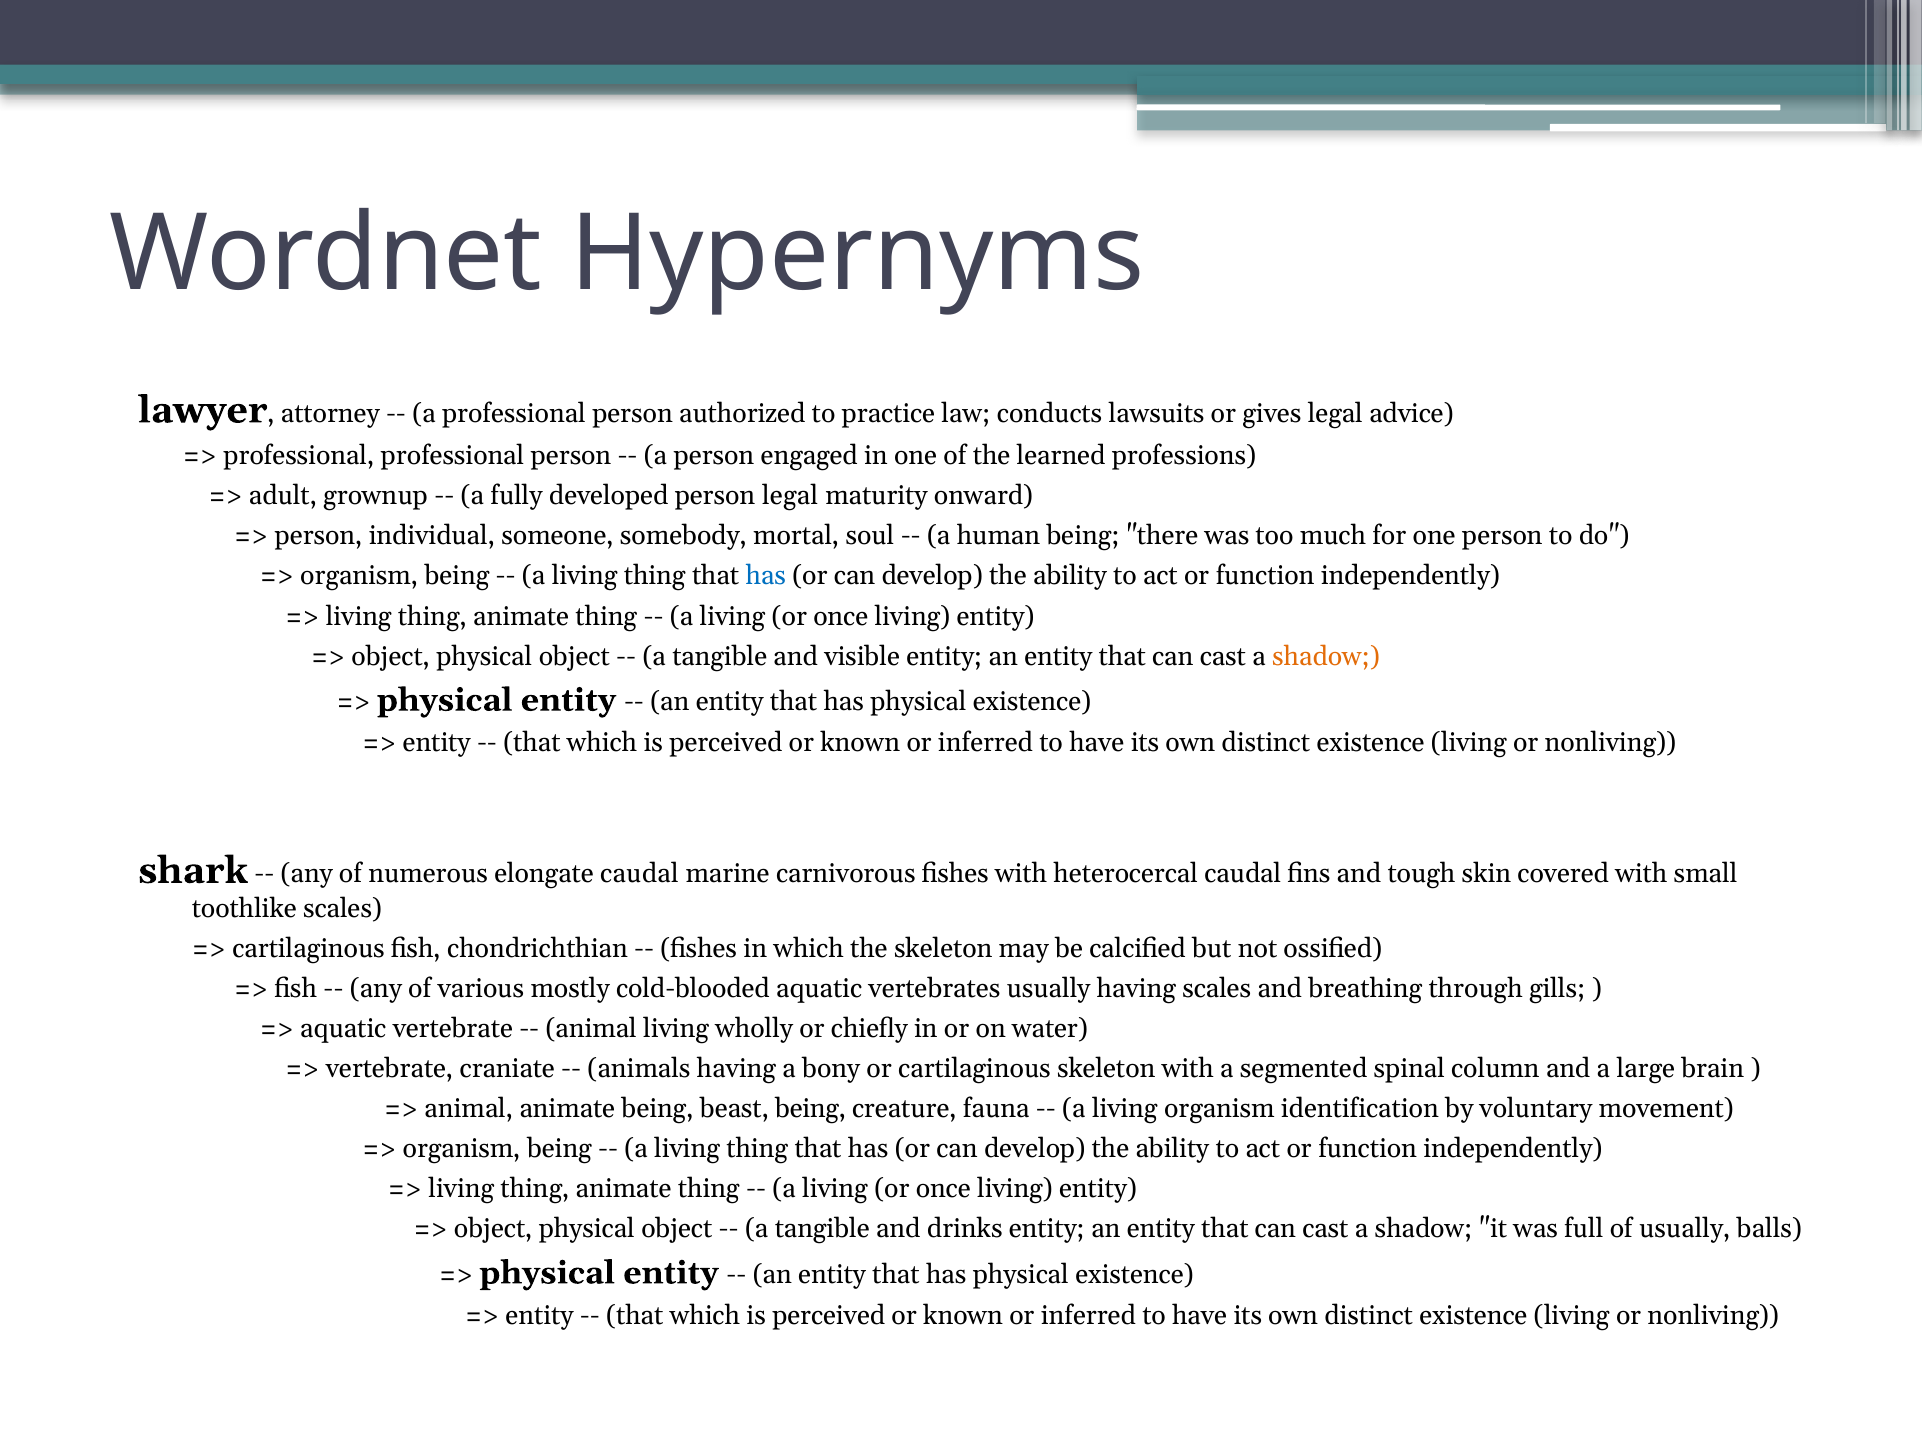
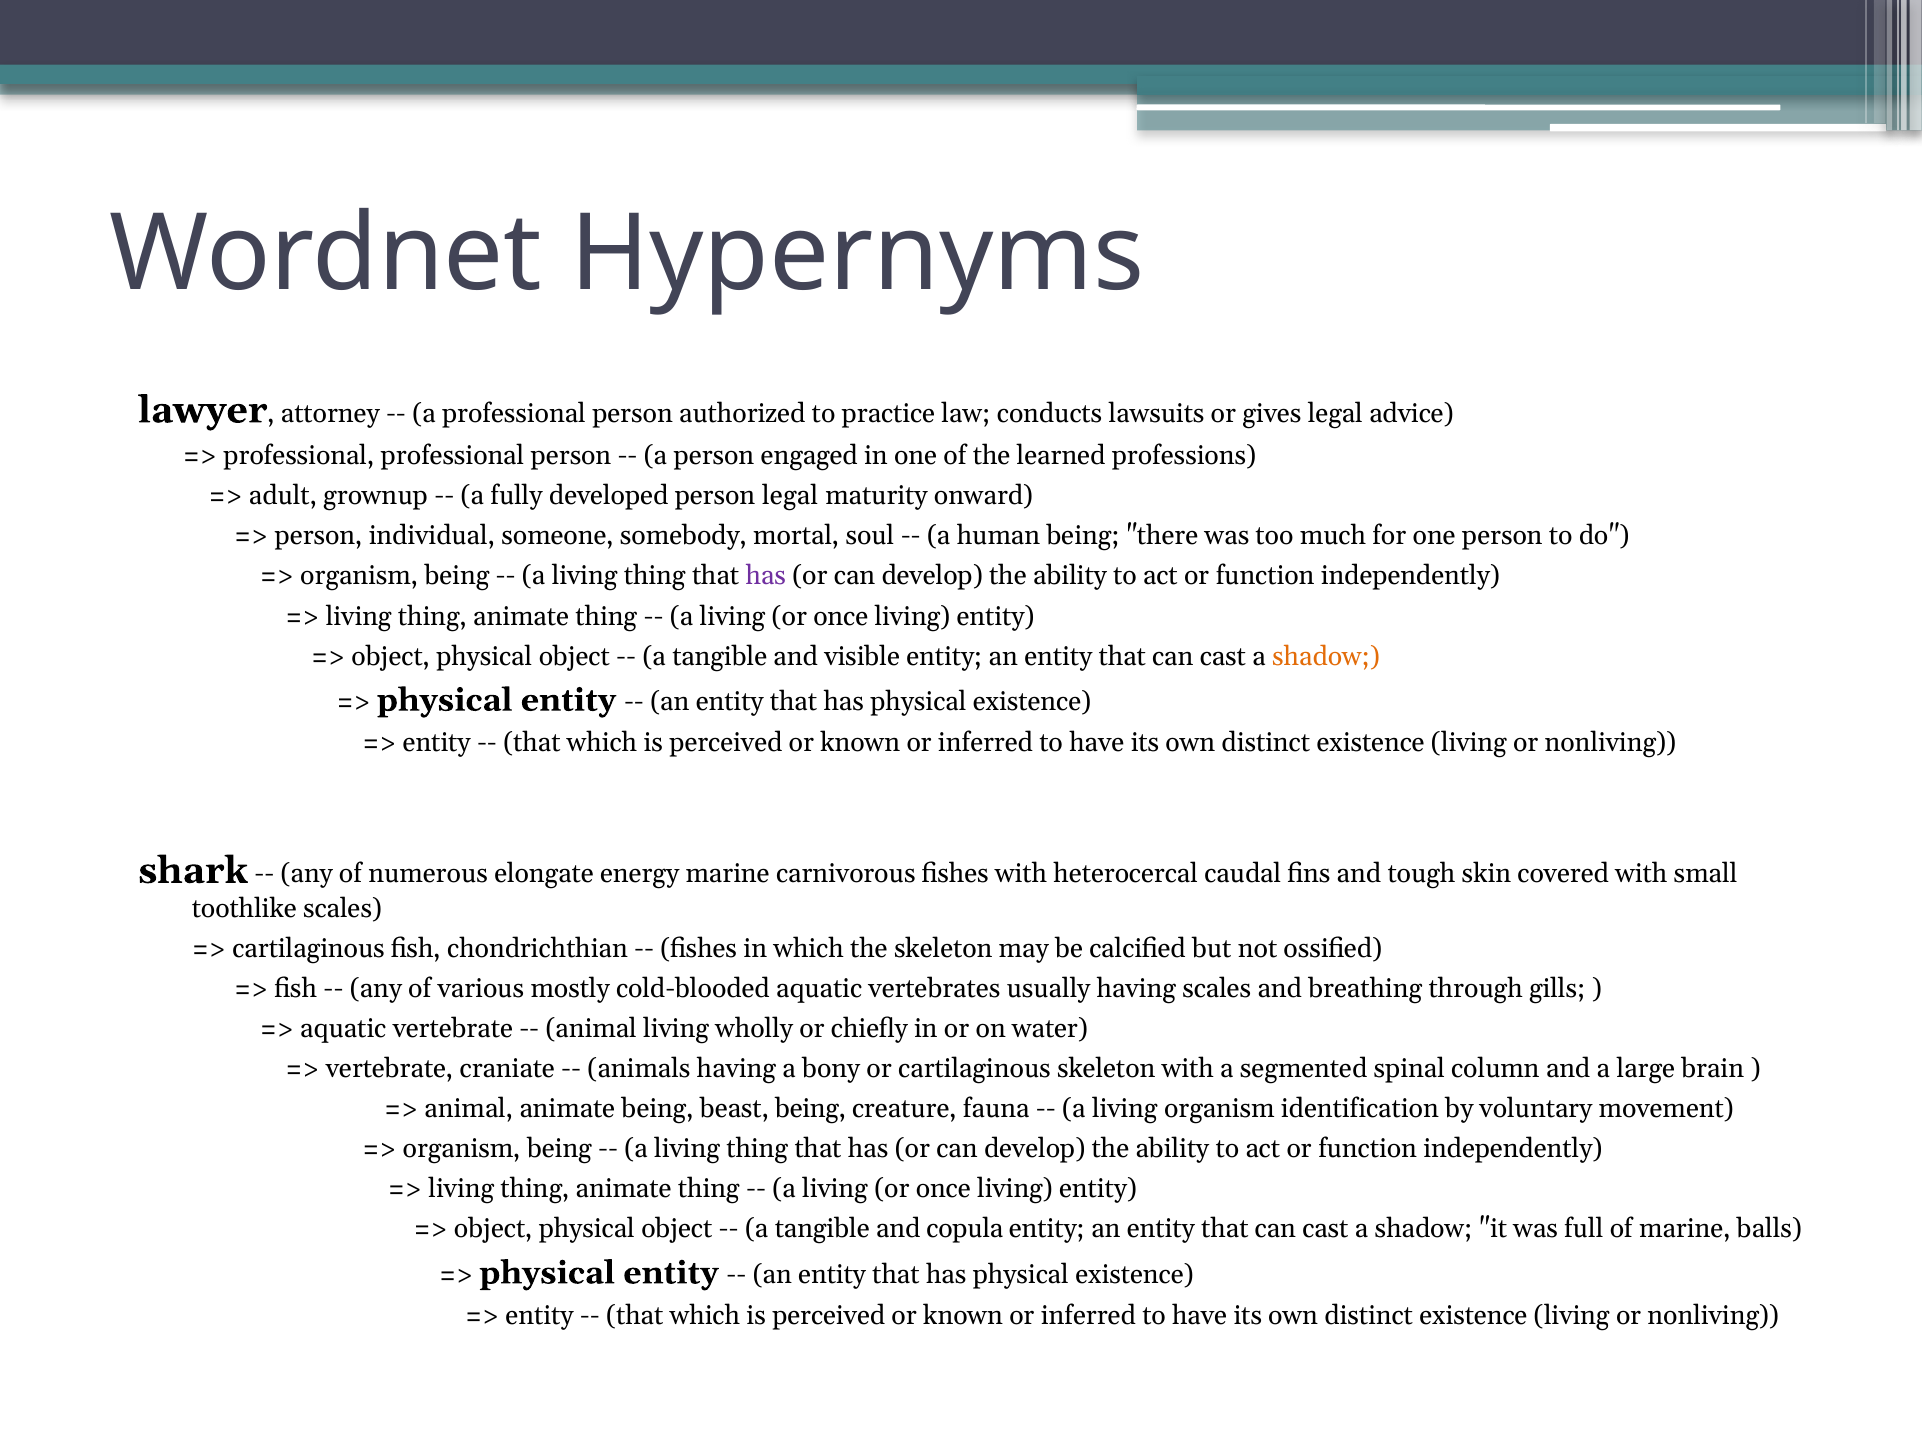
has colour: blue -> purple (766, 576)
elongate caudal: caudal -> energy (640, 874)
drinks: drinks -> copula (965, 1229)
of usually: usually -> marine (1685, 1229)
